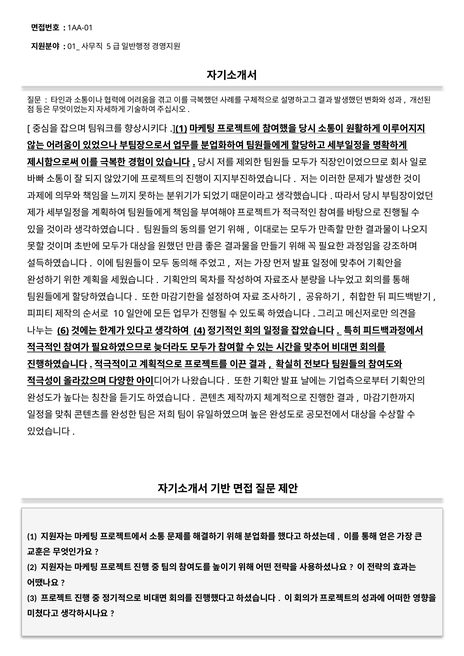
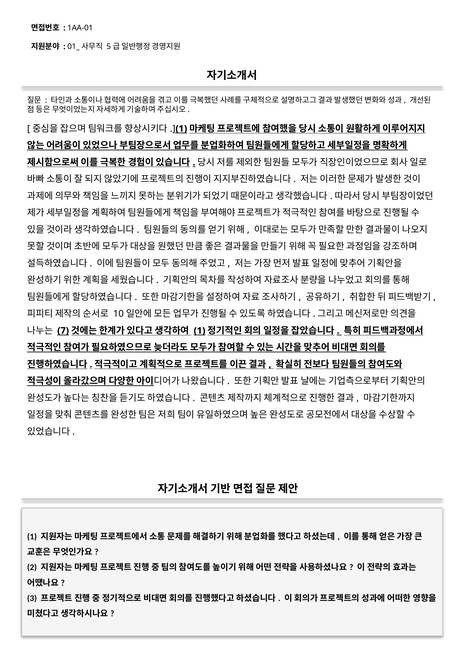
6: 6 -> 7 (63, 331)
4: 4 -> 1 (200, 331)
